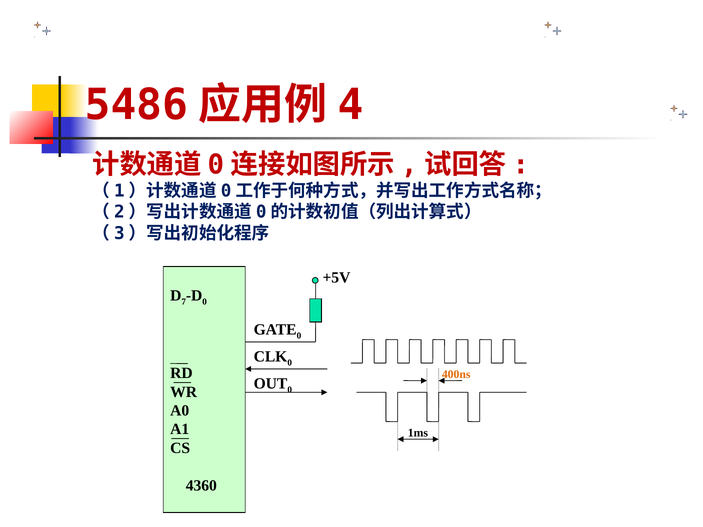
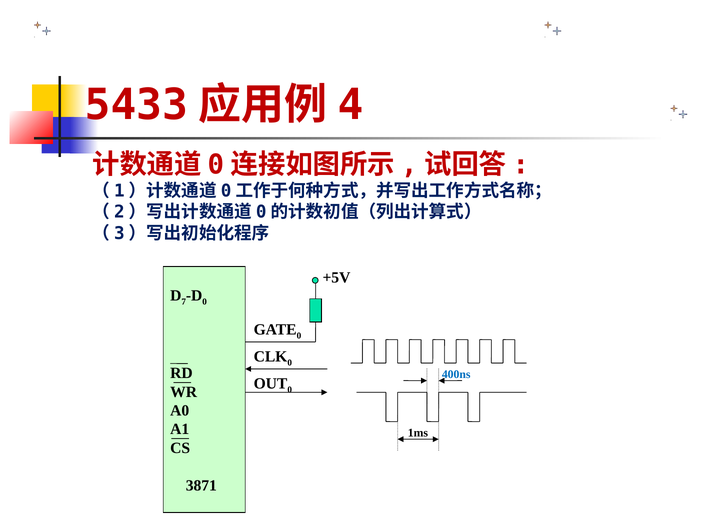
5486: 5486 -> 5433 (136, 105)
400ns colour: orange -> blue (456, 374)
4360: 4360 -> 3871 (201, 486)
